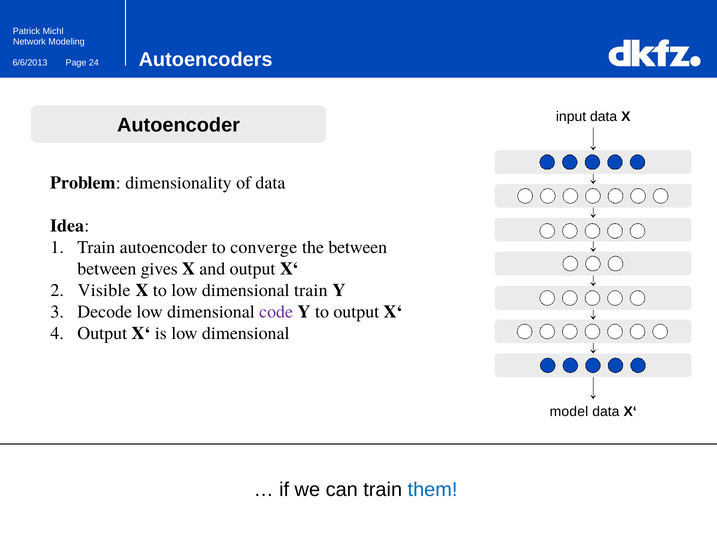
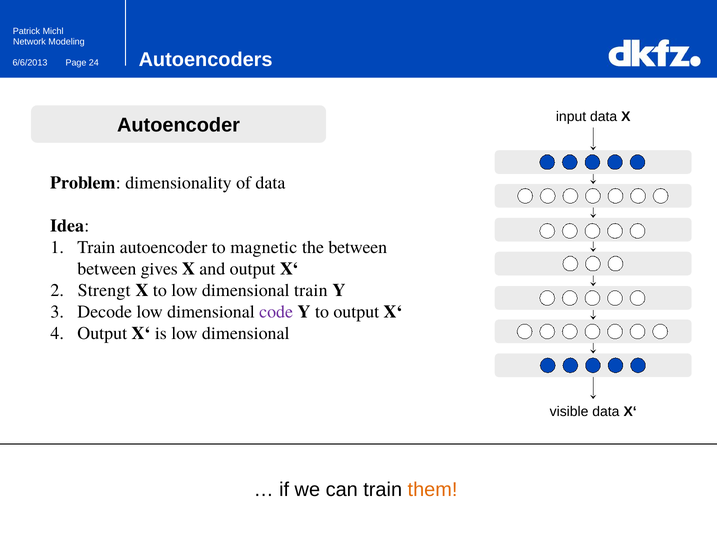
converge: converge -> magnetic (264, 247)
Visible: Visible -> Strengt (104, 290)
model: model -> visible (569, 412)
them colour: blue -> orange (433, 489)
